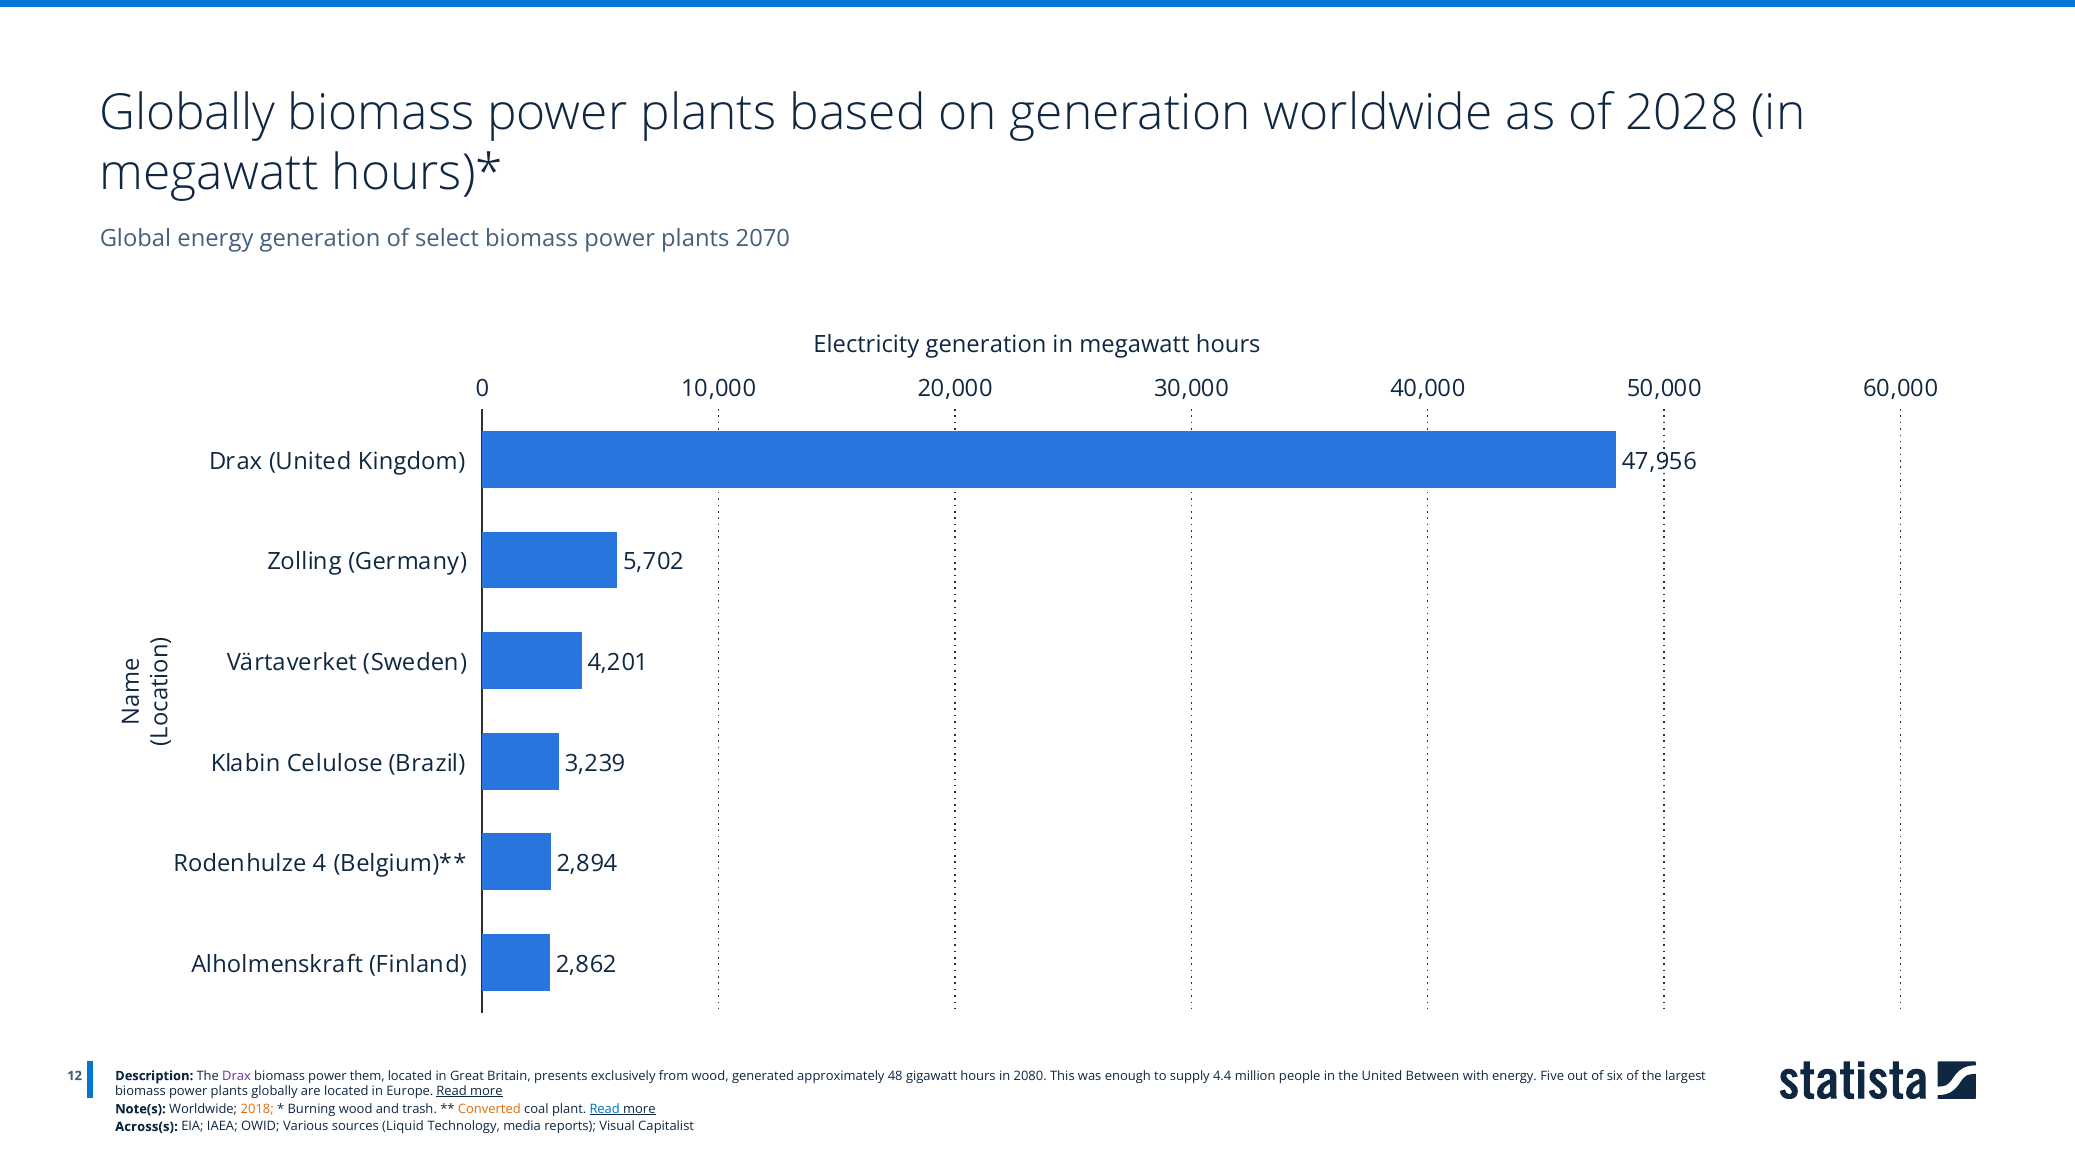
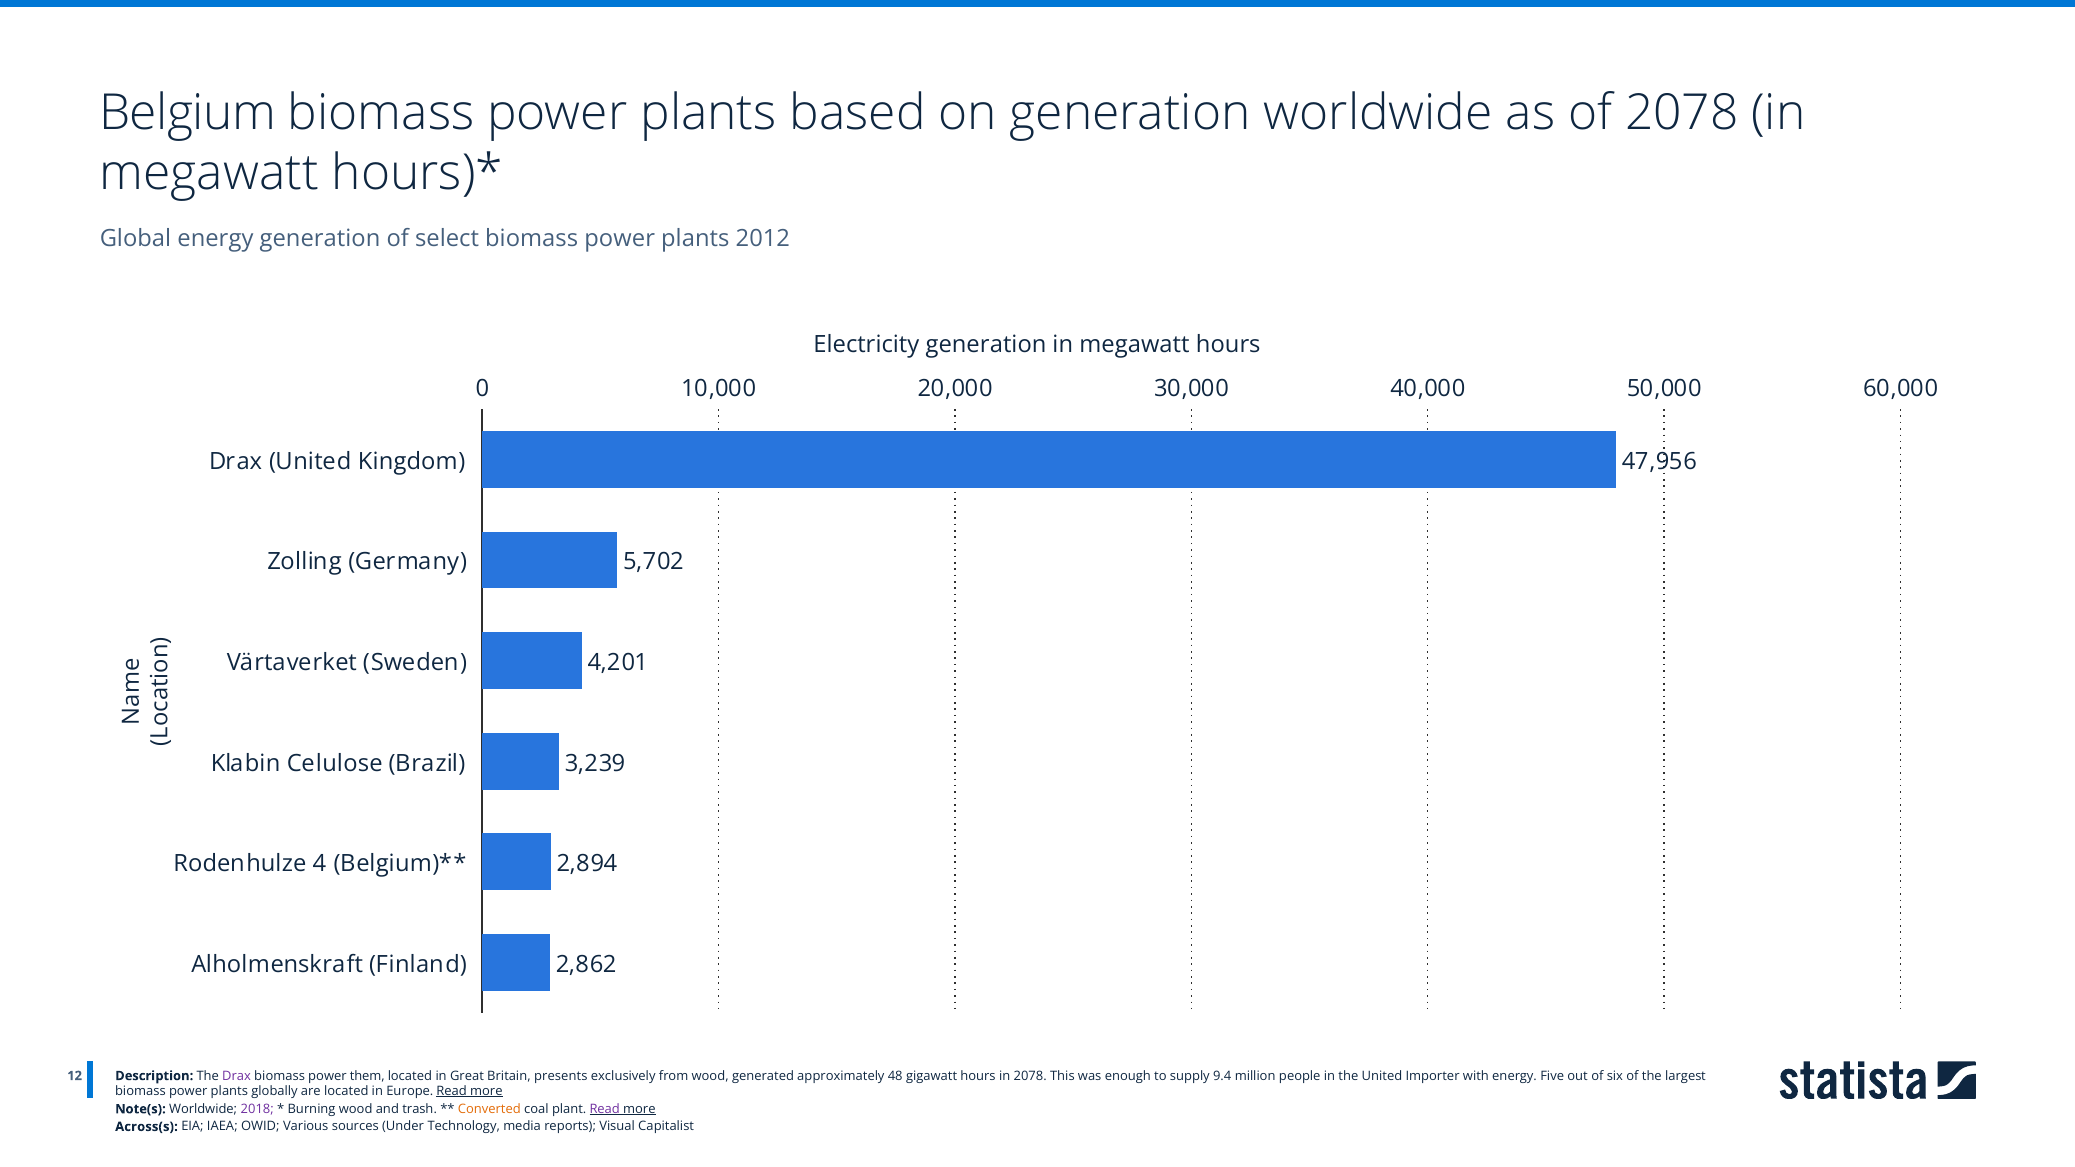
Globally: Globally -> Belgium (188, 113)
of 2028: 2028 -> 2078 (1682, 113)
2070: 2070 -> 2012 (763, 238)
in 2080: 2080 -> 2078 (1030, 1076)
4.4: 4.4 -> 9.4 (1222, 1076)
Between: Between -> Importer (1433, 1076)
2018 colour: orange -> purple (257, 1109)
Read colour: blue -> purple (605, 1109)
Liquid: Liquid -> Under (403, 1127)
